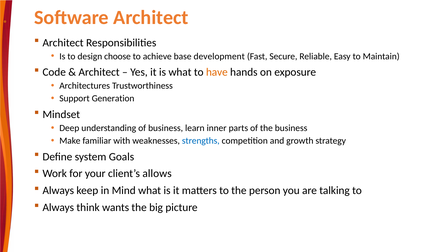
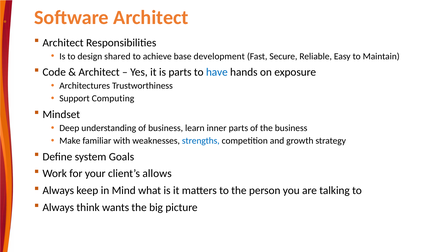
choose: choose -> shared (117, 56)
is what: what -> parts (180, 72)
have colour: orange -> blue (217, 72)
Generation: Generation -> Computing (113, 98)
